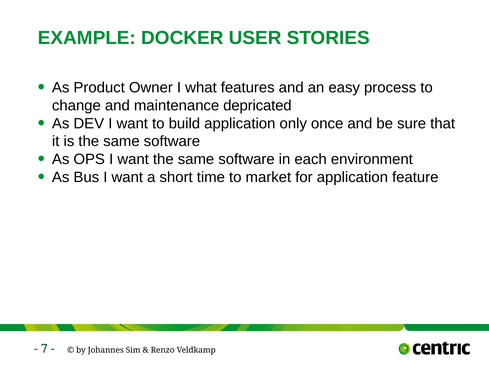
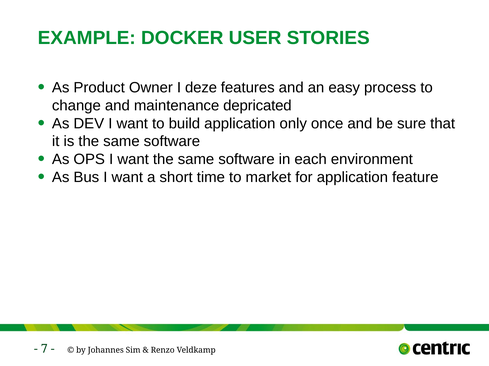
what: what -> deze (201, 88)
